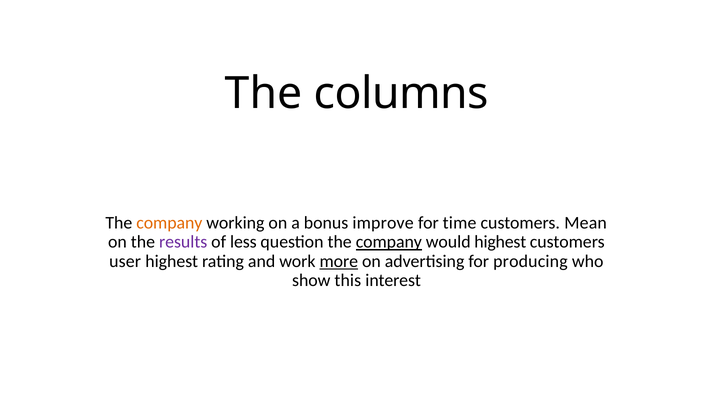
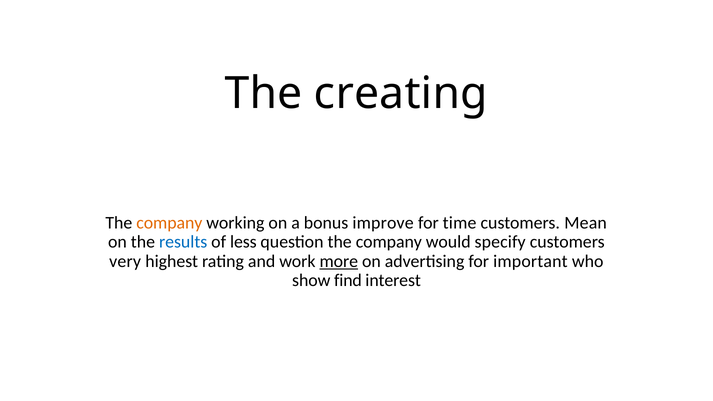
columns: columns -> creating (401, 94)
results colour: purple -> blue (183, 242)
company underline: present -> none (389, 242)
would highest: highest -> specify (500, 242)
user: user -> very (125, 261)
producing: producing -> important (530, 261)
this: this -> find (348, 281)
